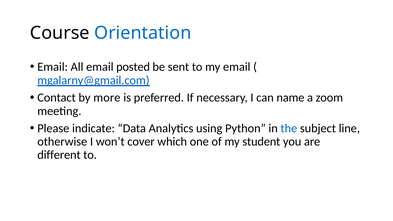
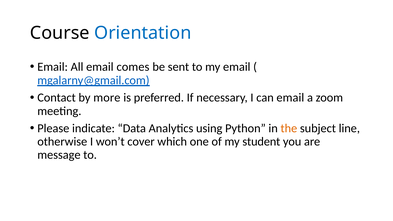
posted: posted -> comes (133, 67)
can name: name -> email (290, 98)
the colour: blue -> orange (289, 128)
different: different -> message (59, 155)
